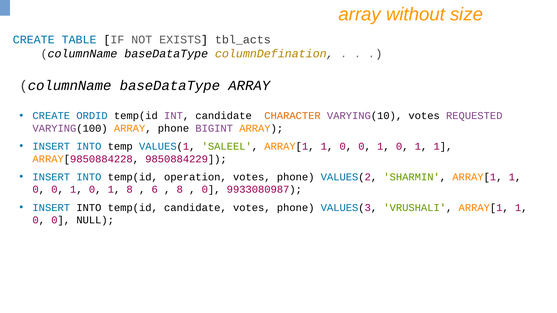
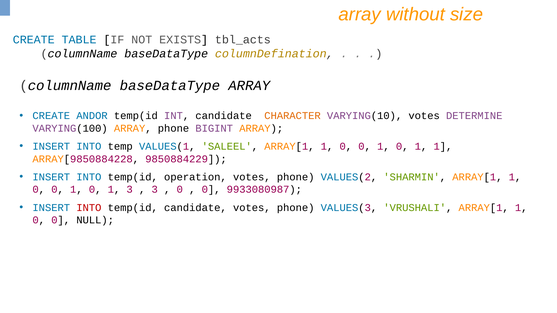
ORDID: ORDID -> ANDOR (92, 116)
REQUESTED: REQUESTED -> DETERMINE (474, 116)
1 8: 8 -> 3 (130, 190)
6: 6 -> 3 (155, 190)
8: 8 -> 0 (180, 190)
INTO colour: black -> red (89, 208)
